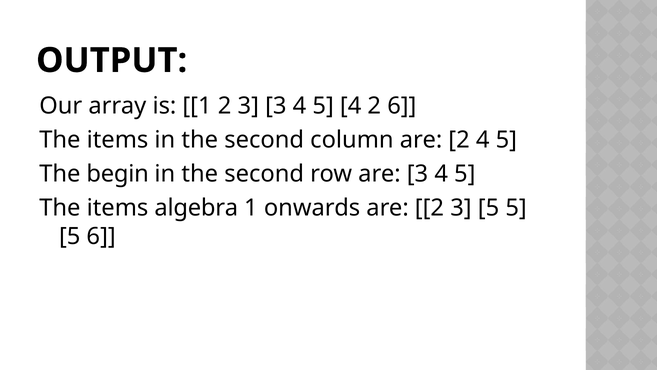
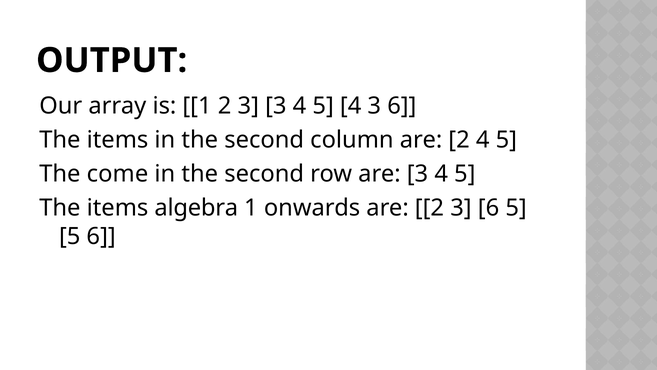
4 2: 2 -> 3 (374, 106)
begin: begin -> come (117, 174)
2 3 5: 5 -> 6 (489, 208)
